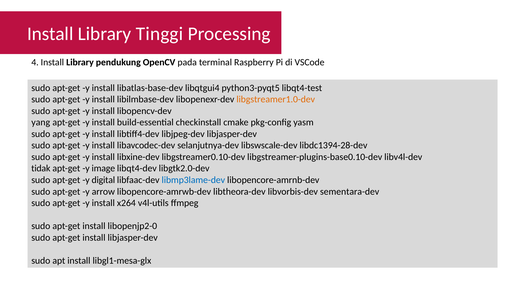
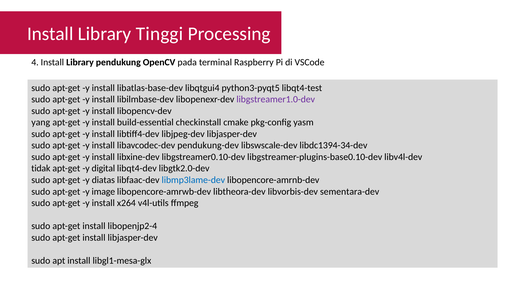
libgstreamer1.0-dev colour: orange -> purple (276, 100)
selanjutnya-dev: selanjutnya-dev -> pendukung-dev (208, 146)
libdc1394-28-dev: libdc1394-28-dev -> libdc1394-34-dev (333, 146)
image: image -> digital (103, 169)
digital: digital -> diatas (103, 180)
arrow: arrow -> image (103, 192)
libopenjp2-0: libopenjp2-0 -> libopenjp2-4 (132, 227)
